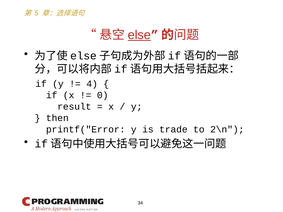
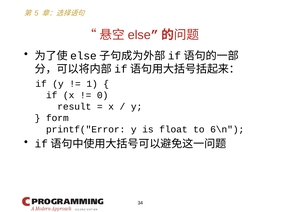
else underline: present -> none (139, 35)
4: 4 -> 1 (92, 84)
then: then -> form (57, 118)
trade: trade -> float (173, 130)
2\n: 2\n -> 6\n (227, 130)
